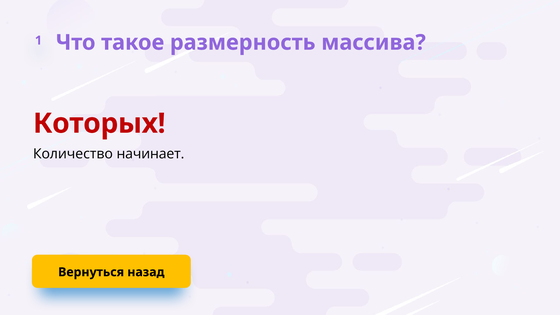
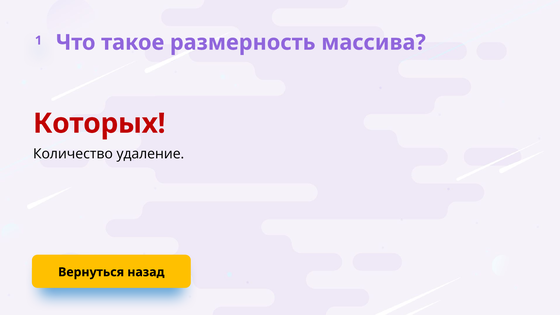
начинает: начинает -> удаление (150, 154)
